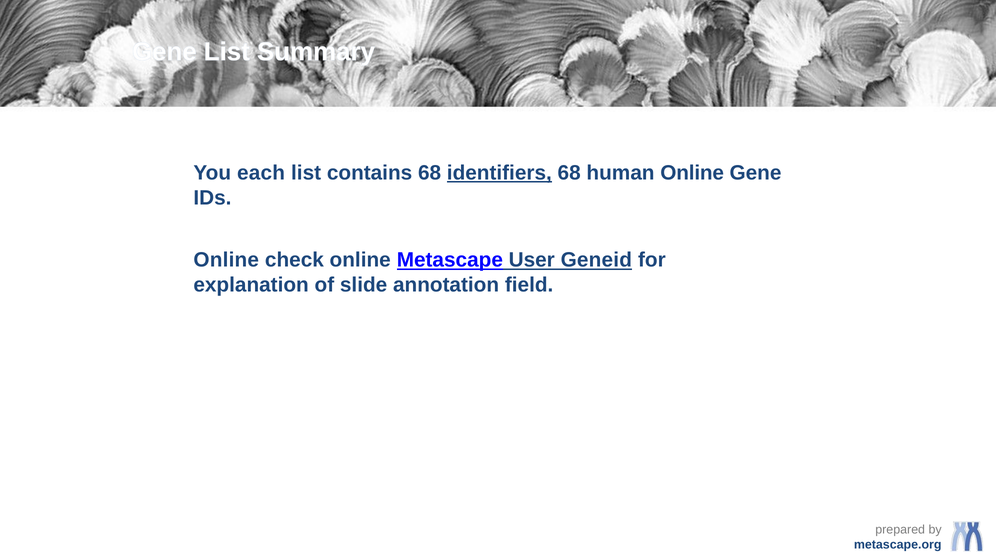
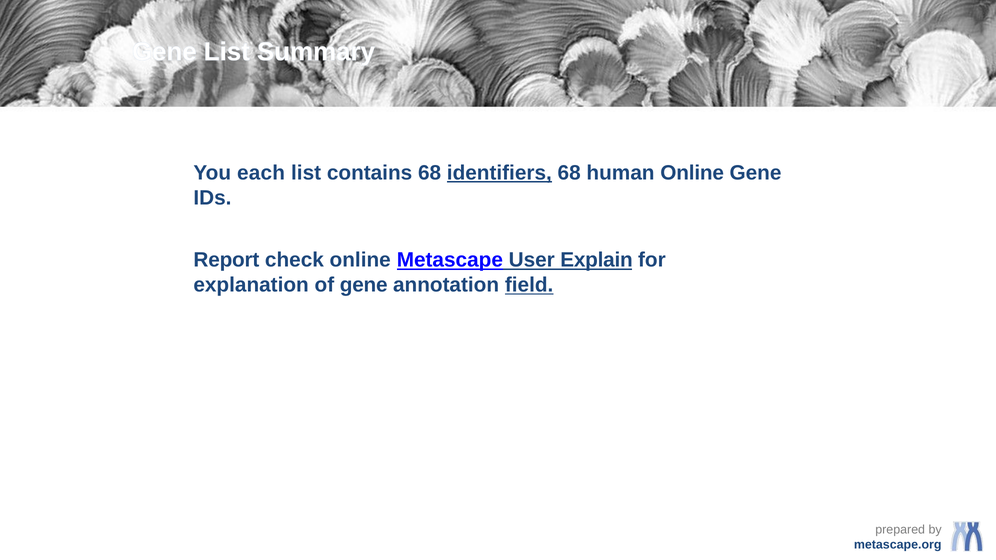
Online: Online -> Report (226, 260)
Geneid: Geneid -> Explain (597, 260)
of slide: slide -> gene (364, 285)
field underline: none -> present (529, 285)
